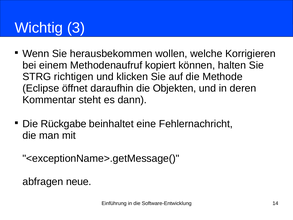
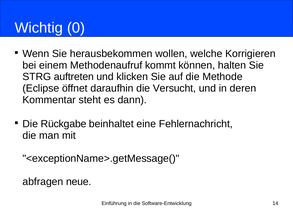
3: 3 -> 0 (76, 28)
kopiert: kopiert -> kommt (160, 65)
richtigen: richtigen -> auftreten (74, 77)
Objekten: Objekten -> Versucht (174, 88)
